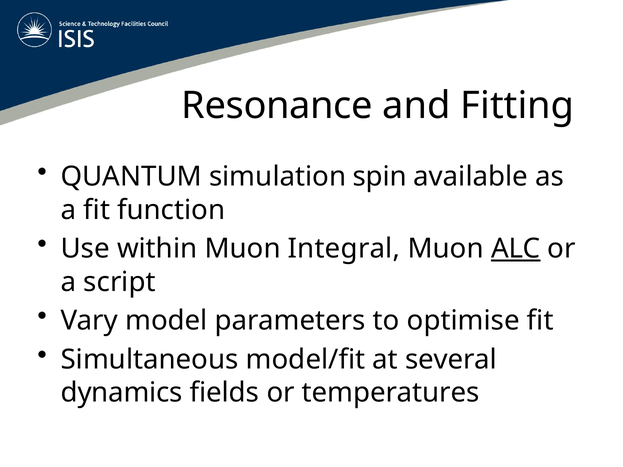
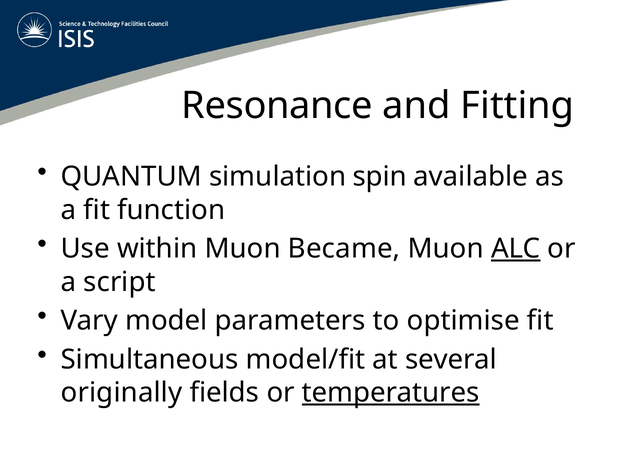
Integral: Integral -> Became (344, 249)
dynamics: dynamics -> originally (122, 393)
temperatures underline: none -> present (391, 393)
